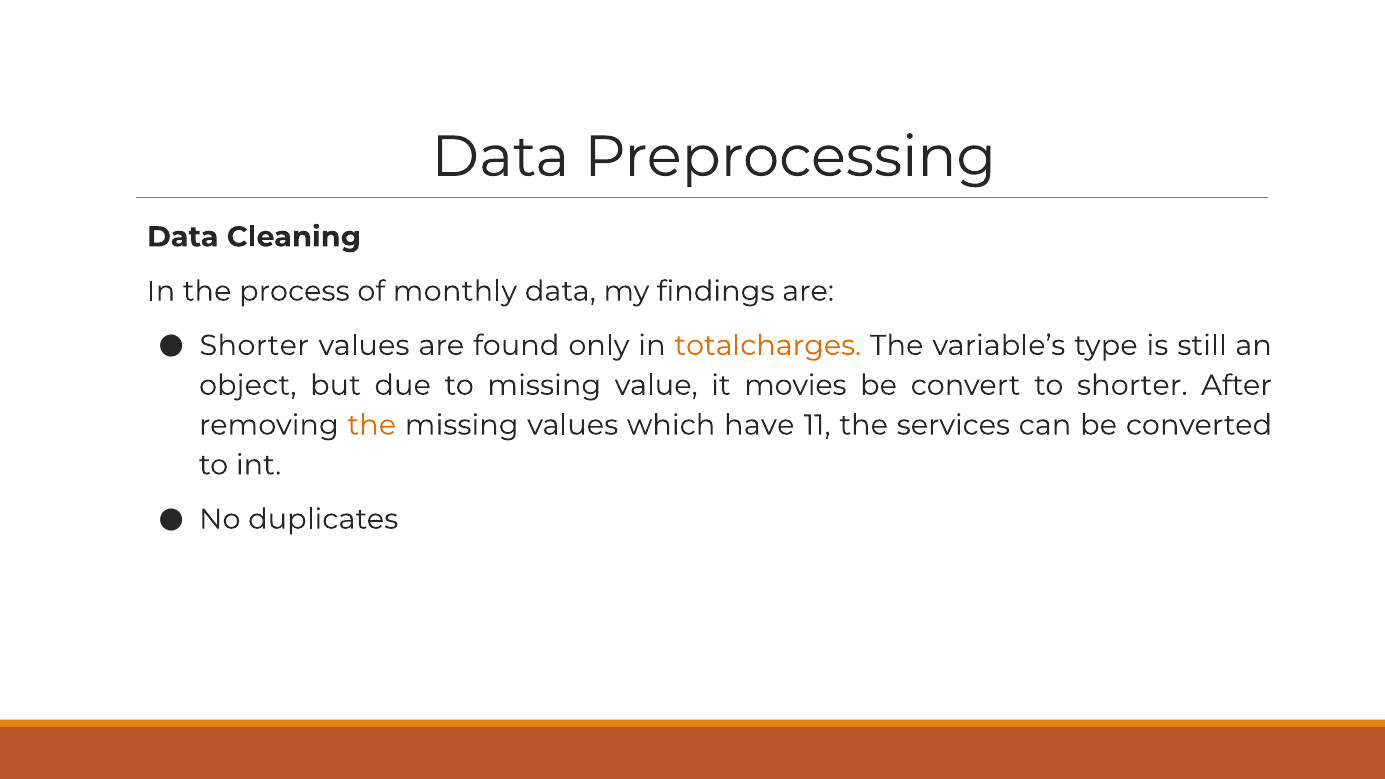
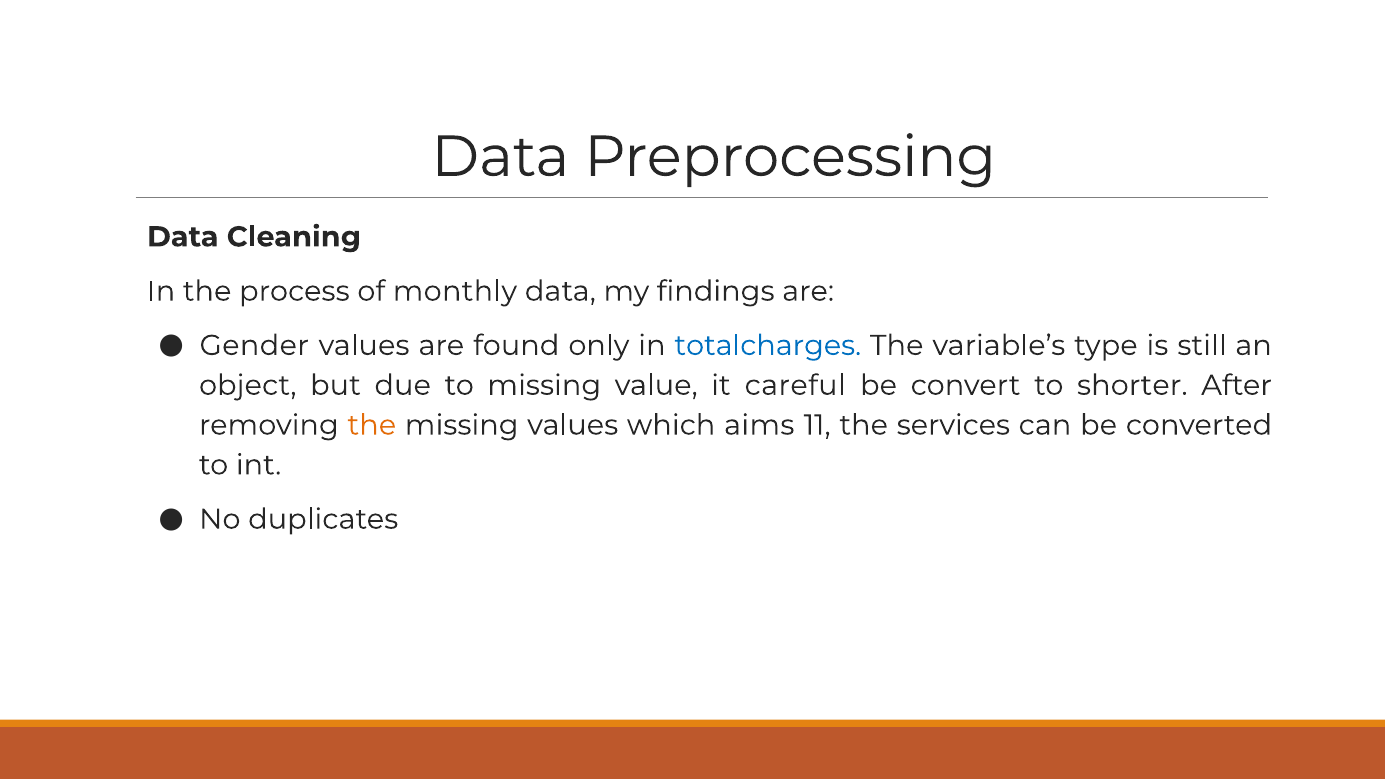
Shorter: Shorter -> Gender (254, 345)
totalcharges colour: orange -> blue (768, 345)
movies: movies -> careful (795, 385)
have: have -> aims (759, 425)
